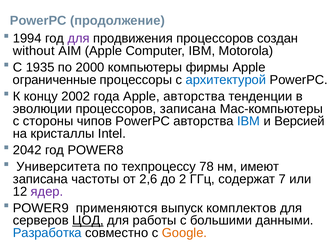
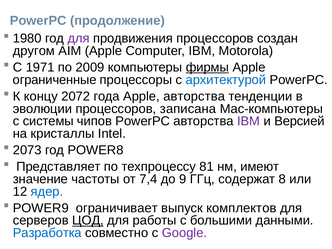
1994: 1994 -> 1980 (27, 38)
without: without -> другом (34, 51)
1935: 1935 -> 1971 (40, 67)
2000: 2000 -> 2009 (90, 67)
фирмы underline: none -> present (207, 67)
2002: 2002 -> 2072 (76, 96)
стороны: стороны -> системы (48, 121)
IBM colour: blue -> purple (249, 121)
2042: 2042 -> 2073 (27, 150)
Университета: Университета -> Представляет (58, 167)
78: 78 -> 81 (207, 167)
записана: записана -> значение (40, 179)
2,6: 2,6 -> 7,4 (148, 179)
2: 2 -> 9 (183, 179)
7: 7 -> 8 (282, 179)
ядер colour: purple -> blue (47, 192)
применяются: применяются -> ограничивает (117, 208)
Google colour: orange -> purple (184, 233)
